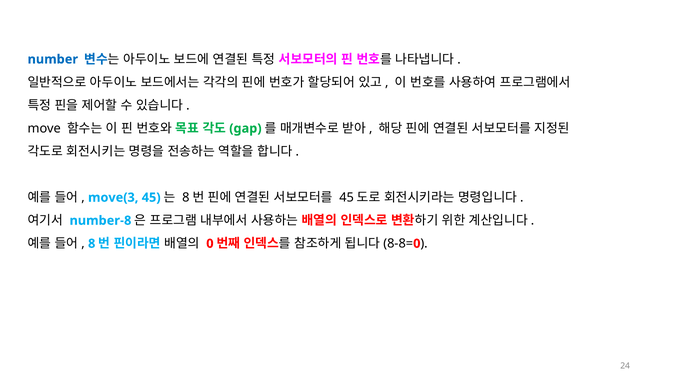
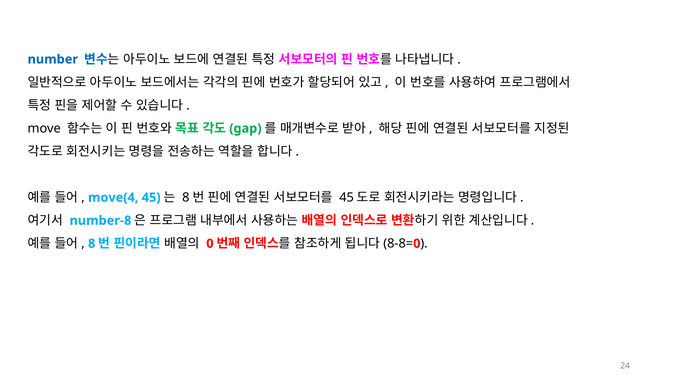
move(3: move(3 -> move(4 (113, 197)
